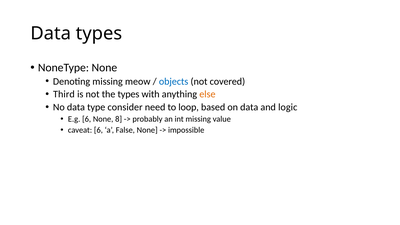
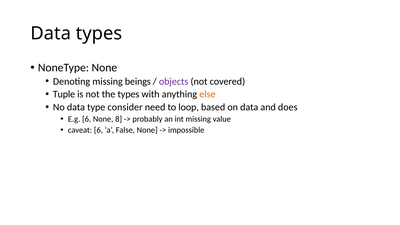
meow: meow -> beings (138, 81)
objects colour: blue -> purple (174, 81)
Third: Third -> Tuple (64, 94)
logic: logic -> does (288, 107)
